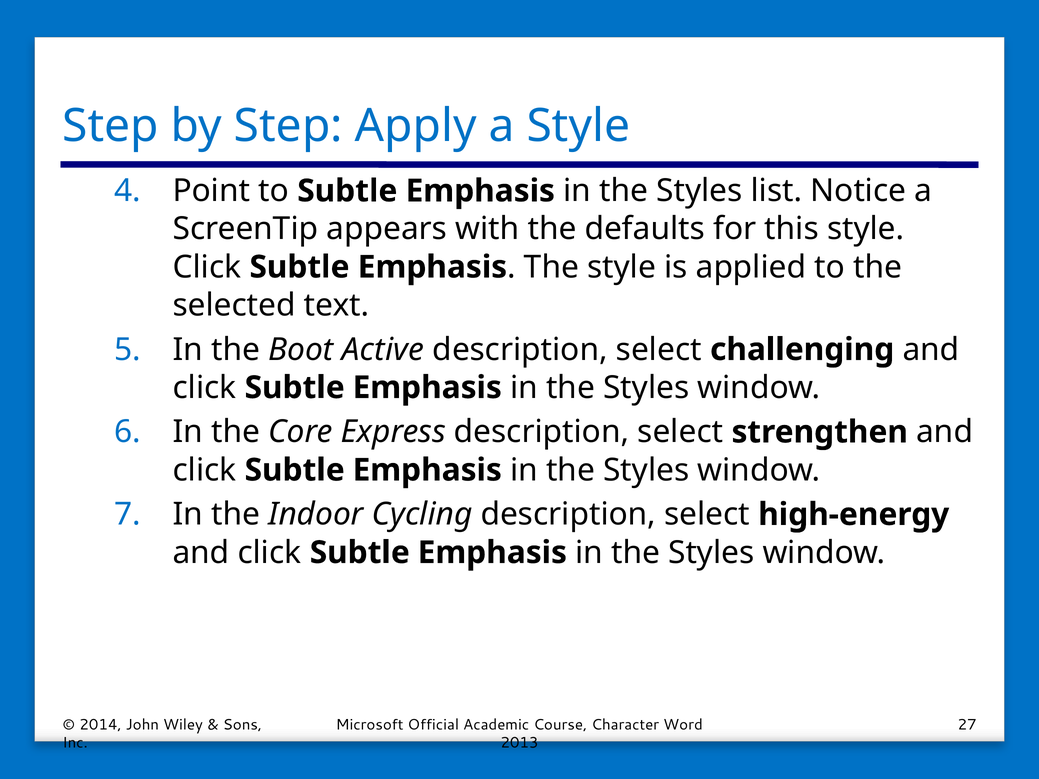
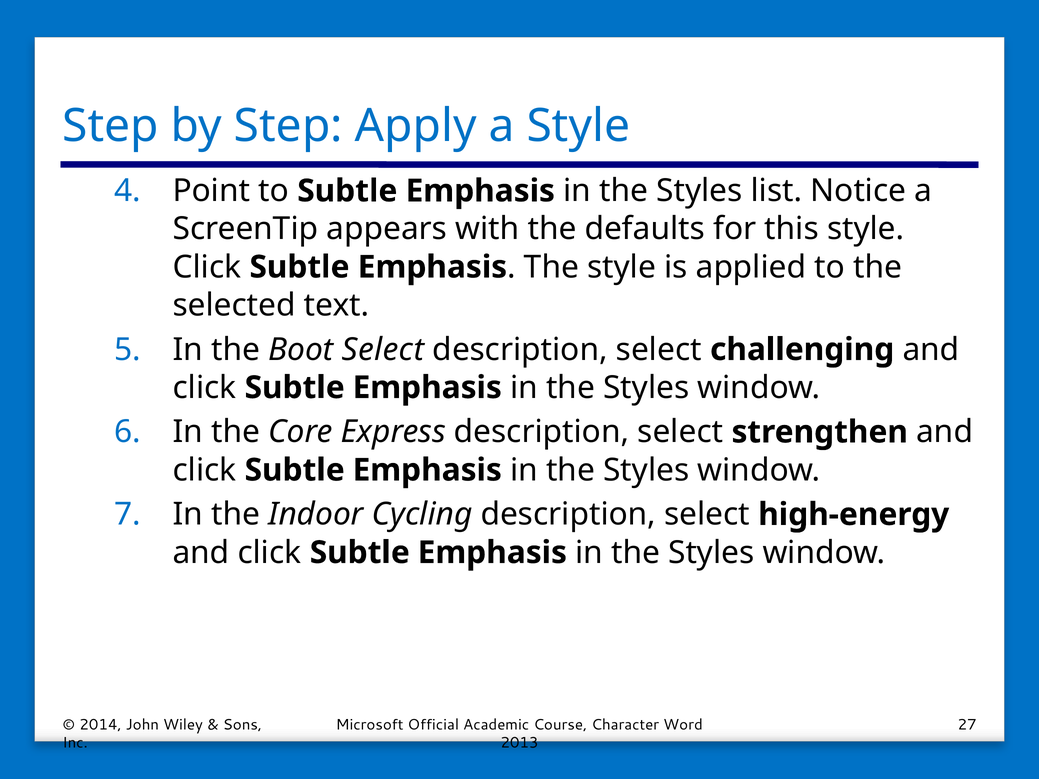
Boot Active: Active -> Select (383, 350)
